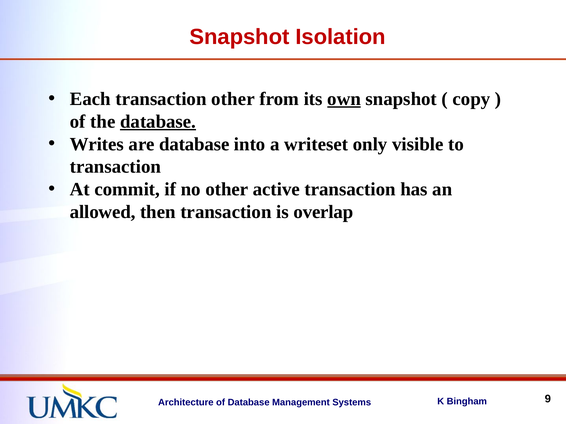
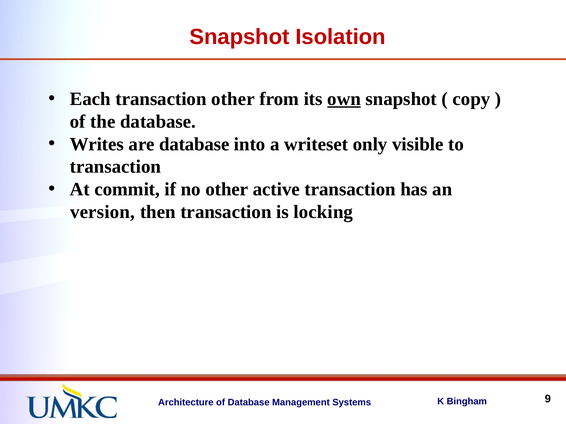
database underline: present -> none (158, 122)
allowed: allowed -> version (103, 212)
overlap: overlap -> locking (323, 212)
